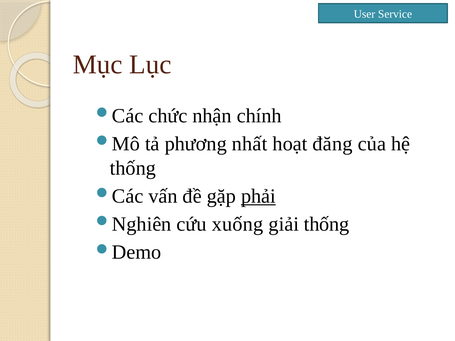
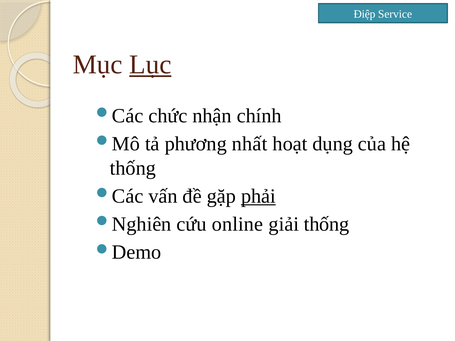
User: User -> Điệp (365, 14)
Lục underline: none -> present (150, 64)
đăng: đăng -> dụng (333, 144)
xuống: xuống -> online (237, 224)
